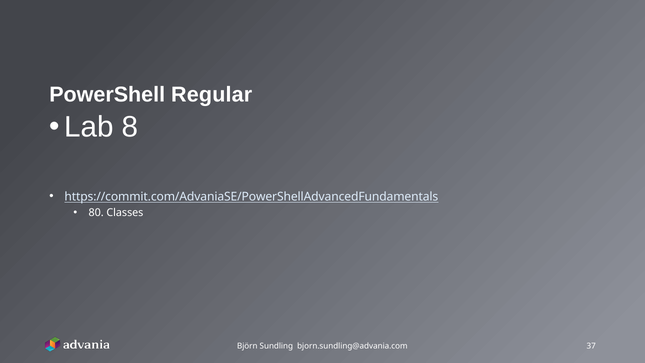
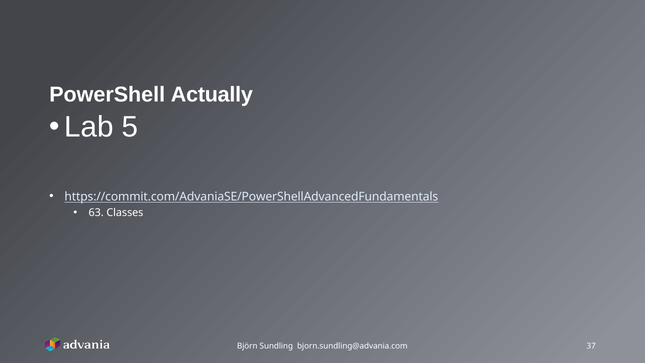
Regular: Regular -> Actually (212, 95)
8: 8 -> 5 (130, 127)
80: 80 -> 63 (96, 213)
